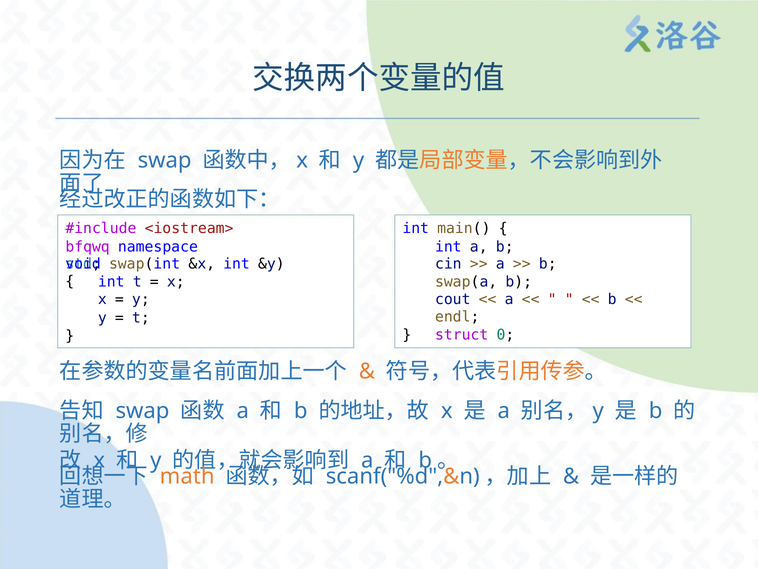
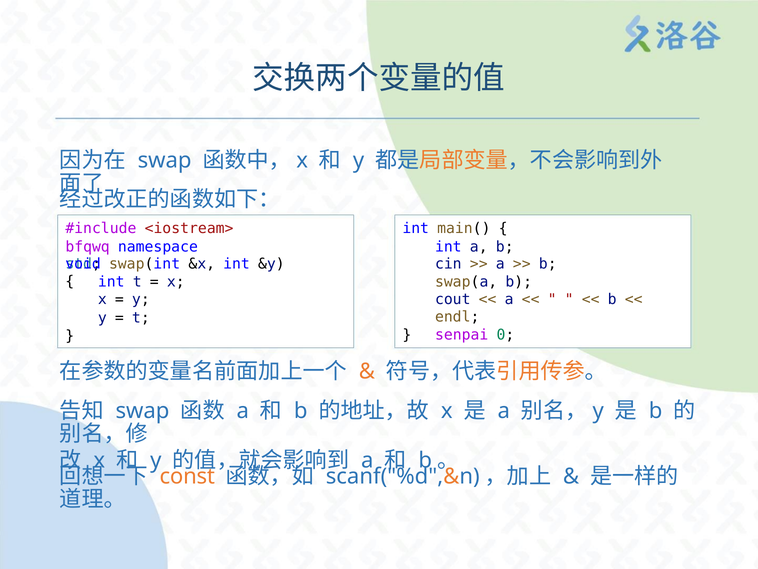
struct: struct -> senpai (462, 335)
math: math -> const (187, 476)
